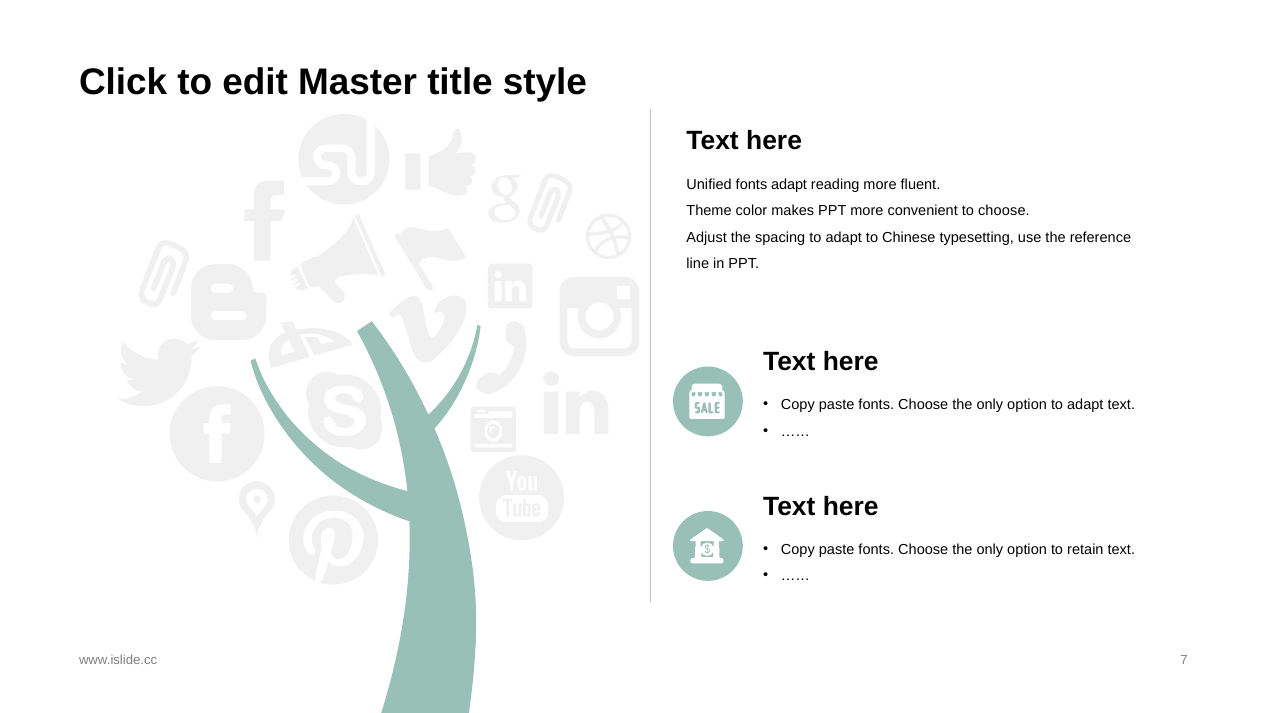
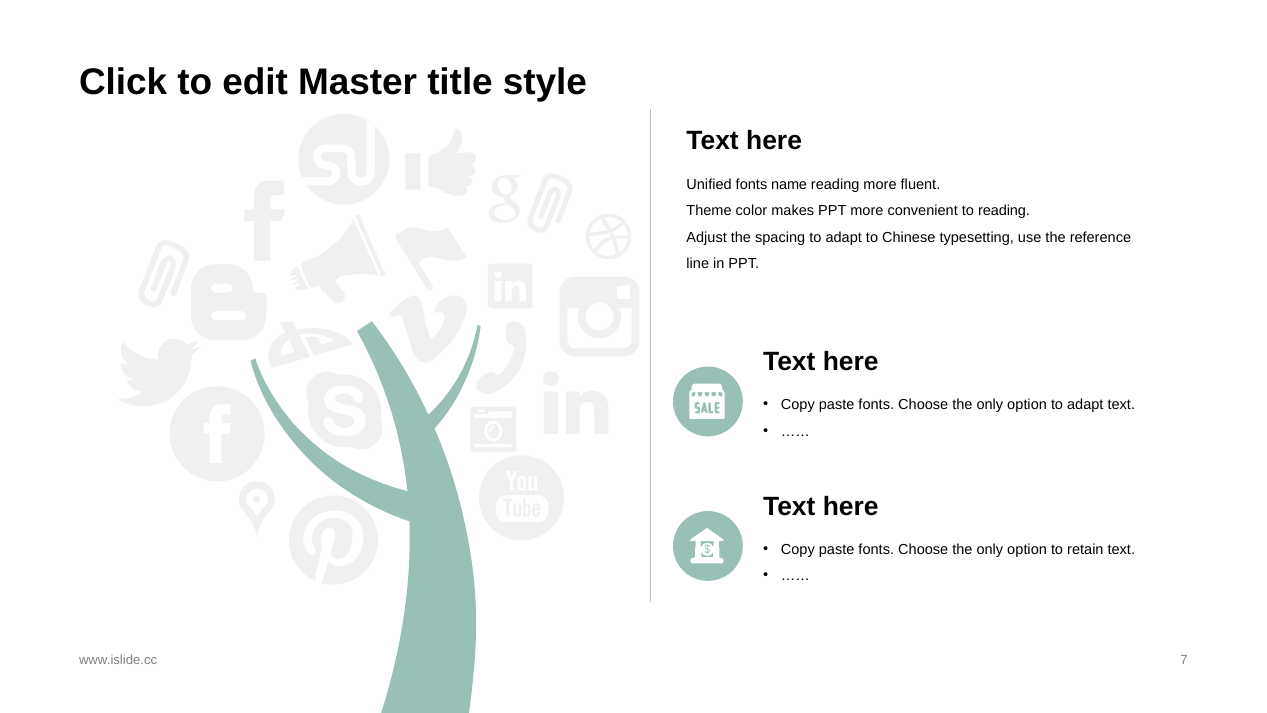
fonts adapt: adapt -> name (789, 185)
to choose: choose -> reading (1004, 211)
